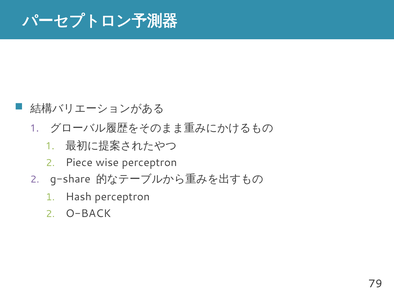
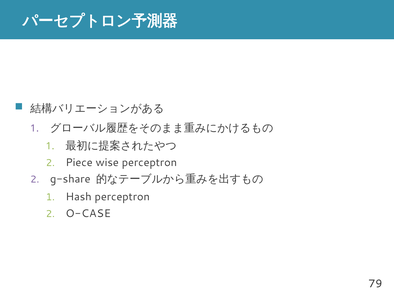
O-BACK: O-BACK -> O-CASE (88, 213)
